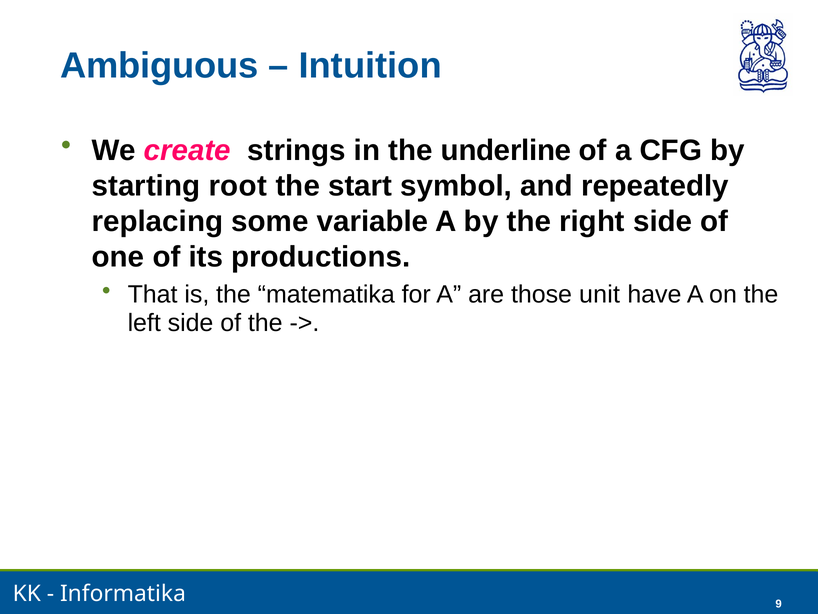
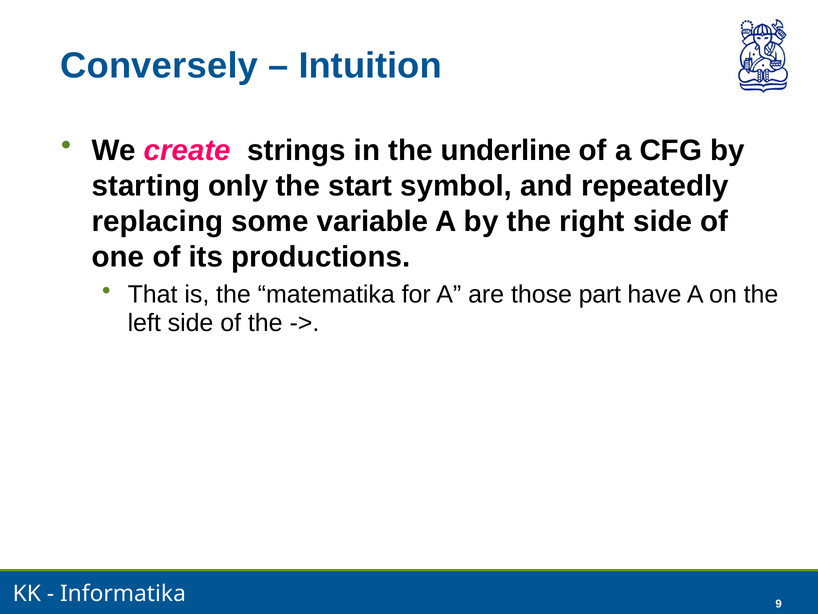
Ambiguous: Ambiguous -> Conversely (159, 66)
root: root -> only (238, 186)
unit: unit -> part (600, 294)
